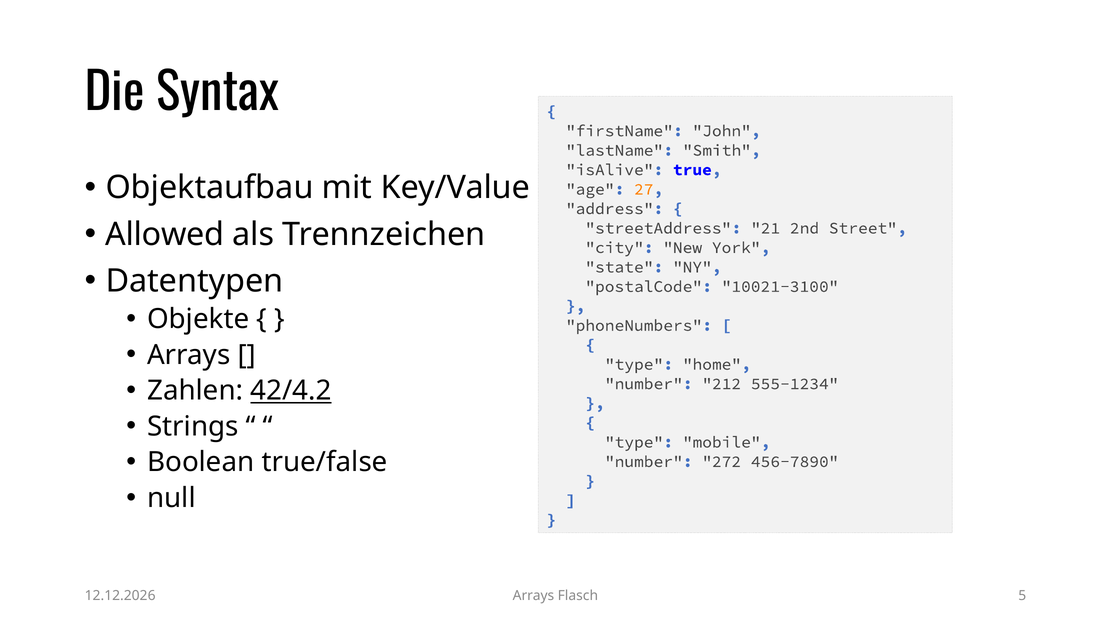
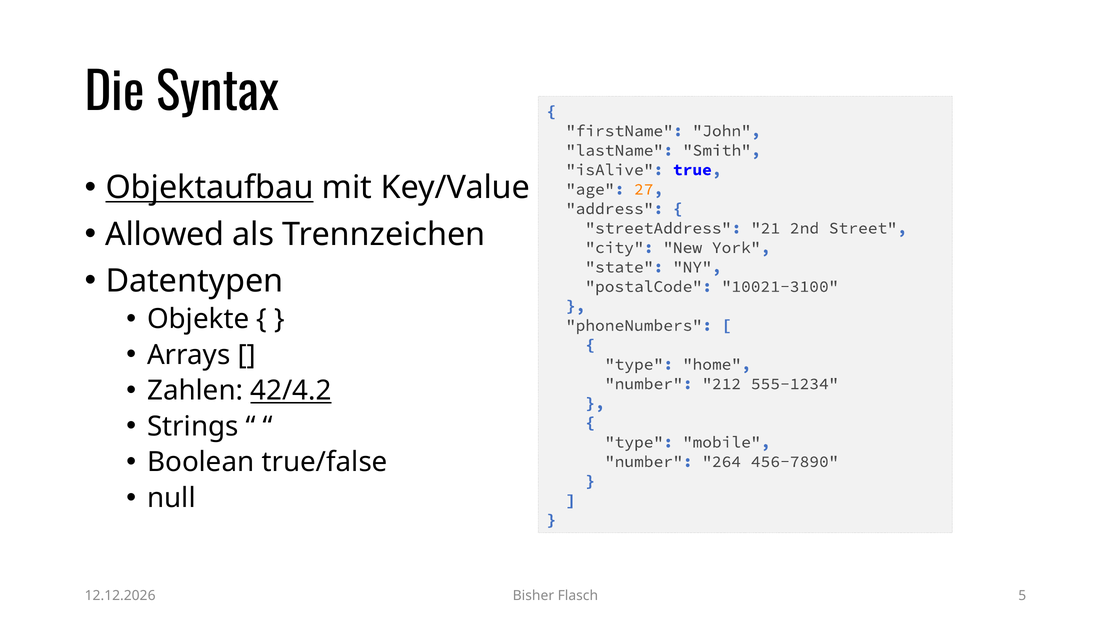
Objektaufbau underline: none -> present (210, 188)
272: 272 -> 264 (722, 462)
Arrays: Arrays -> Bisher (533, 596)
